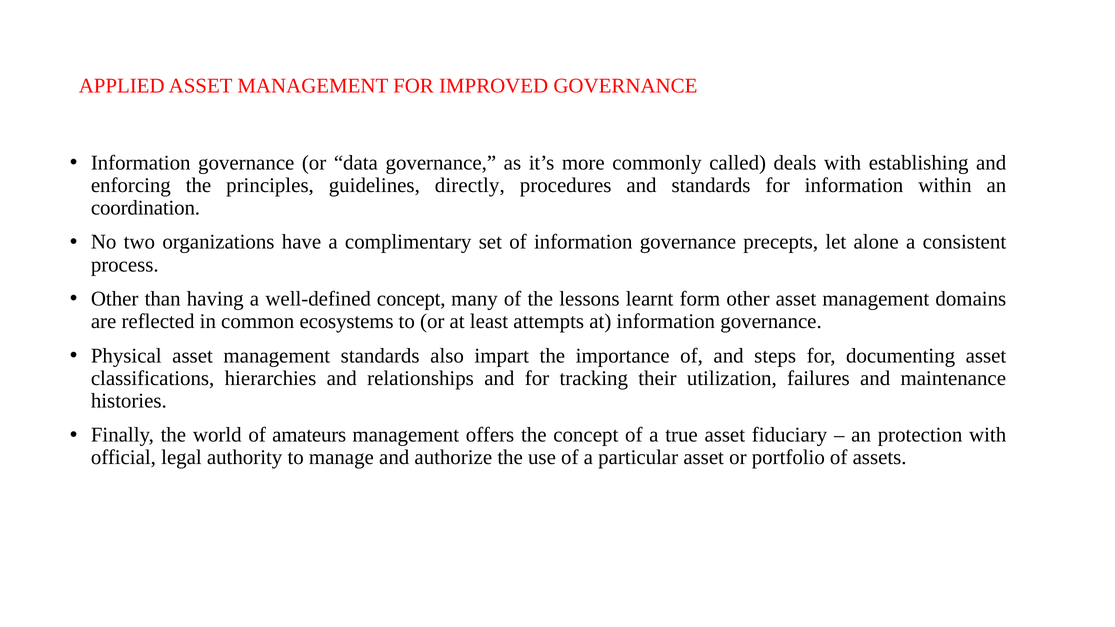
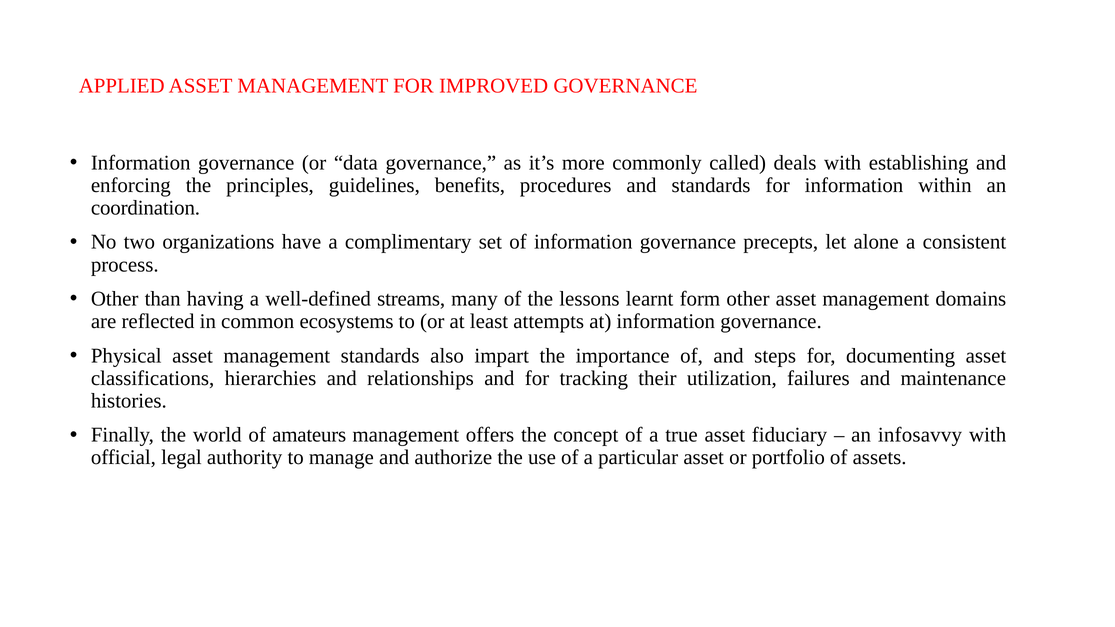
directly: directly -> benefits (470, 185)
well-defined concept: concept -> streams (411, 299)
protection: protection -> infosavvy (920, 435)
